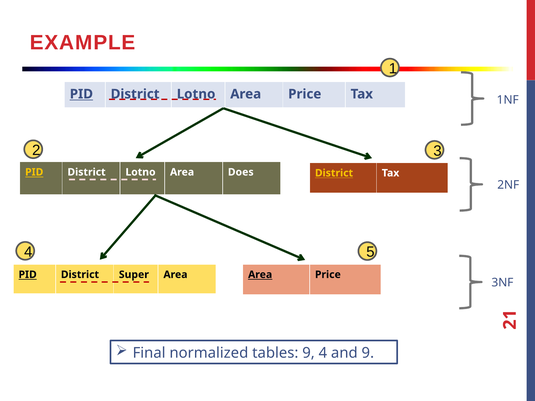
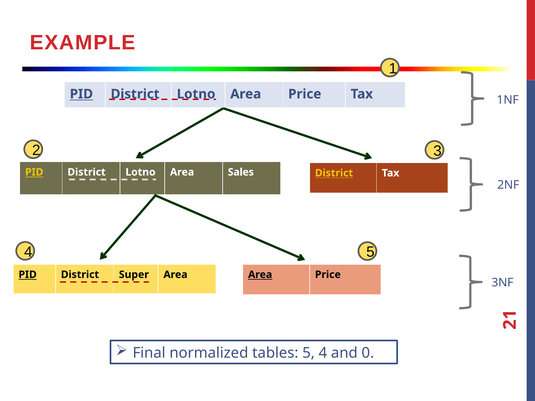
Does: Does -> Sales (241, 172)
tables 9: 9 -> 5 (309, 353)
and 9: 9 -> 0 (368, 353)
